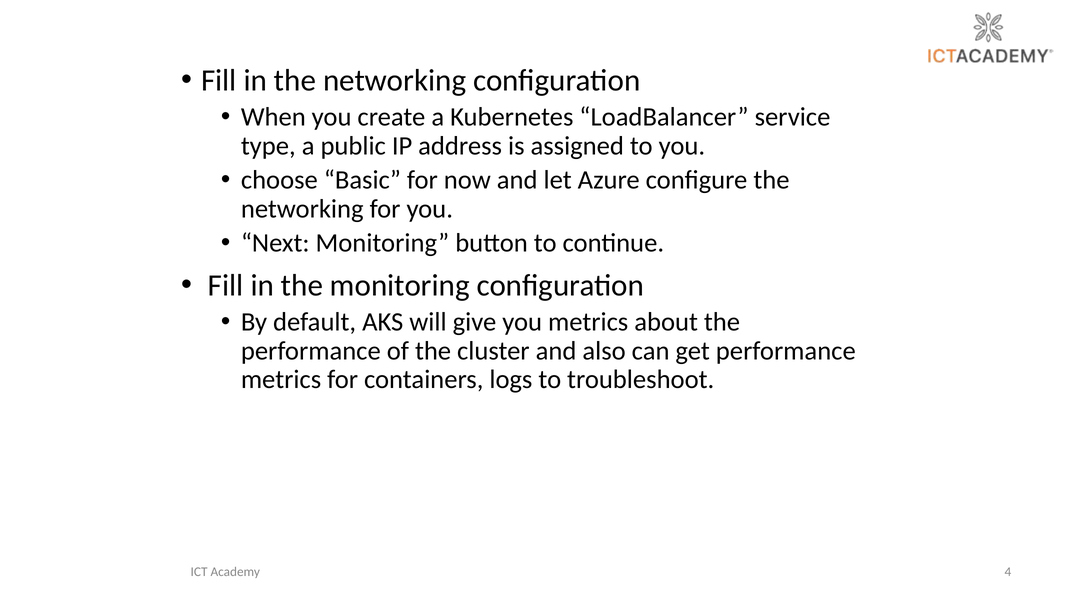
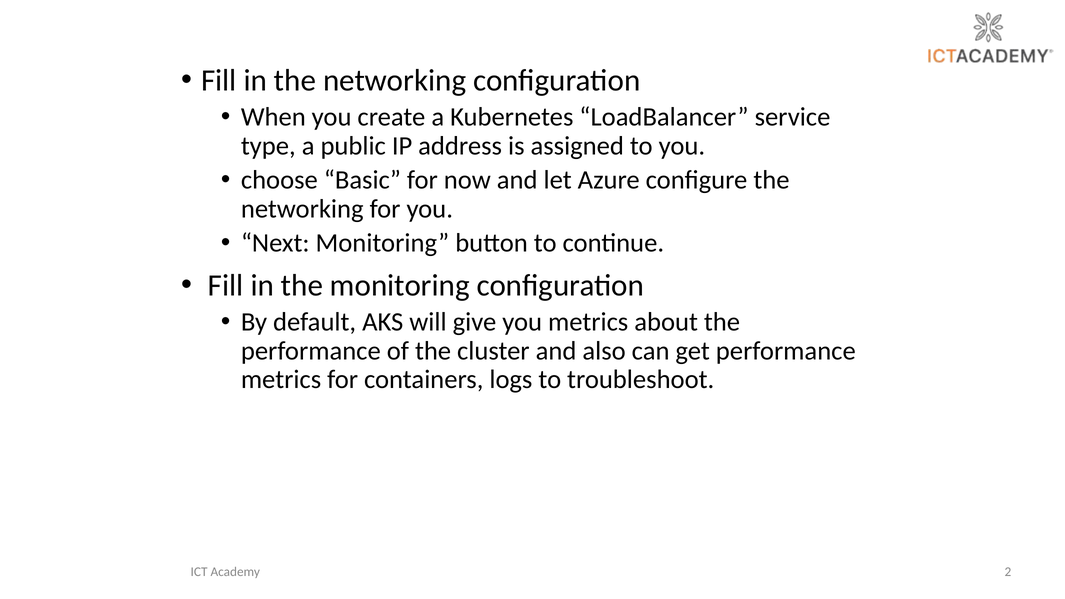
4: 4 -> 2 (1008, 572)
